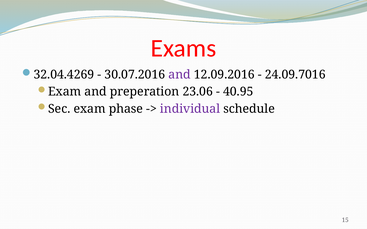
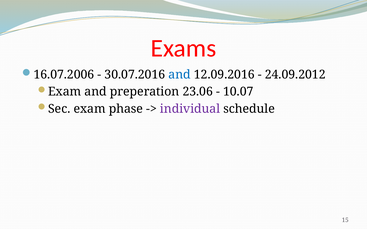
32.04.4269: 32.04.4269 -> 16.07.2006 (64, 75)
and colour: purple -> blue (180, 75)
24.09.7016: 24.09.7016 -> 24.09.2012 (295, 75)
40.95: 40.95 -> 10.07 (238, 92)
